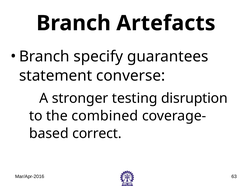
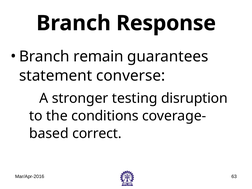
Artefacts: Artefacts -> Response (166, 23)
specify: specify -> remain (98, 56)
combined: combined -> conditions (105, 116)
